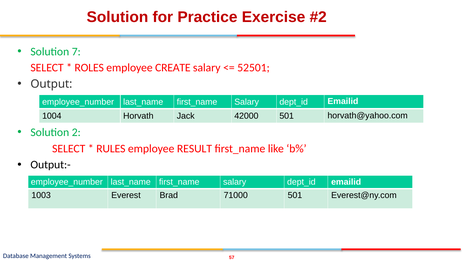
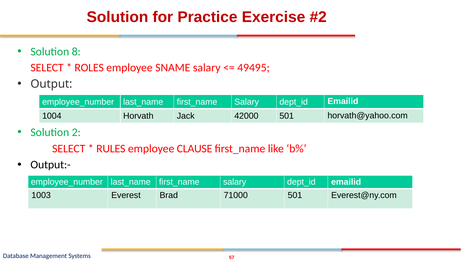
7: 7 -> 8 (76, 52)
CREATE: CREATE -> SNAME (173, 68)
52501: 52501 -> 49495 (254, 68)
RESULT: RESULT -> CLAUSE (195, 149)
